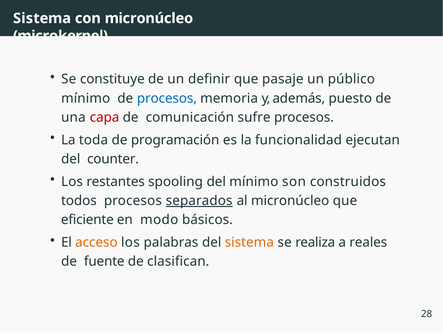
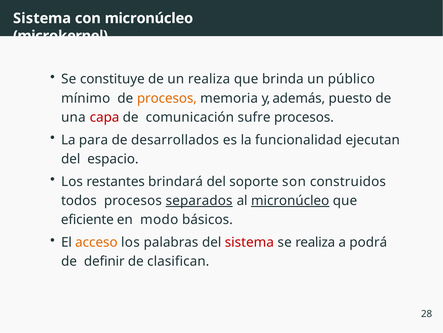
un definir: definir -> realiza (209, 79)
pasaje: pasaje -> brinda (283, 79)
procesos colour: blue -> orange (167, 98)
toda: toda -> para (93, 140)
programación: programación -> desarrollados (175, 140)
counter: counter -> espacio (113, 159)
spooling: spooling -> brindará (176, 181)
del mínimo: mínimo -> soporte (254, 181)
micronúcleo underline: none -> present (290, 200)
sistema colour: orange -> red (249, 242)
reales: reales -> podrá (368, 242)
fuente: fuente -> definir (104, 261)
